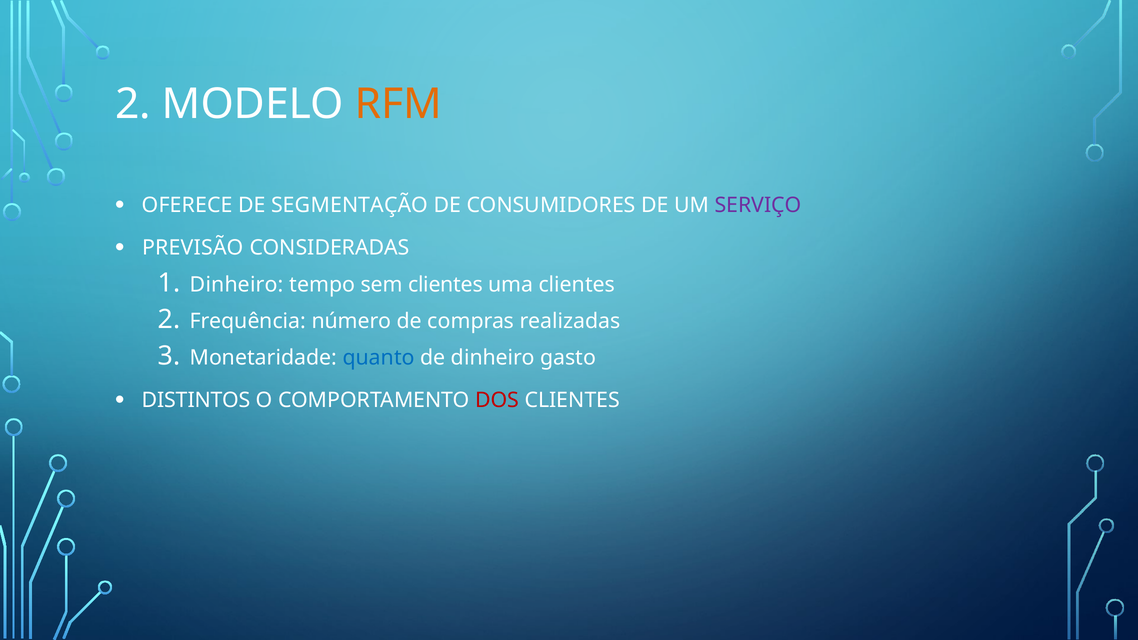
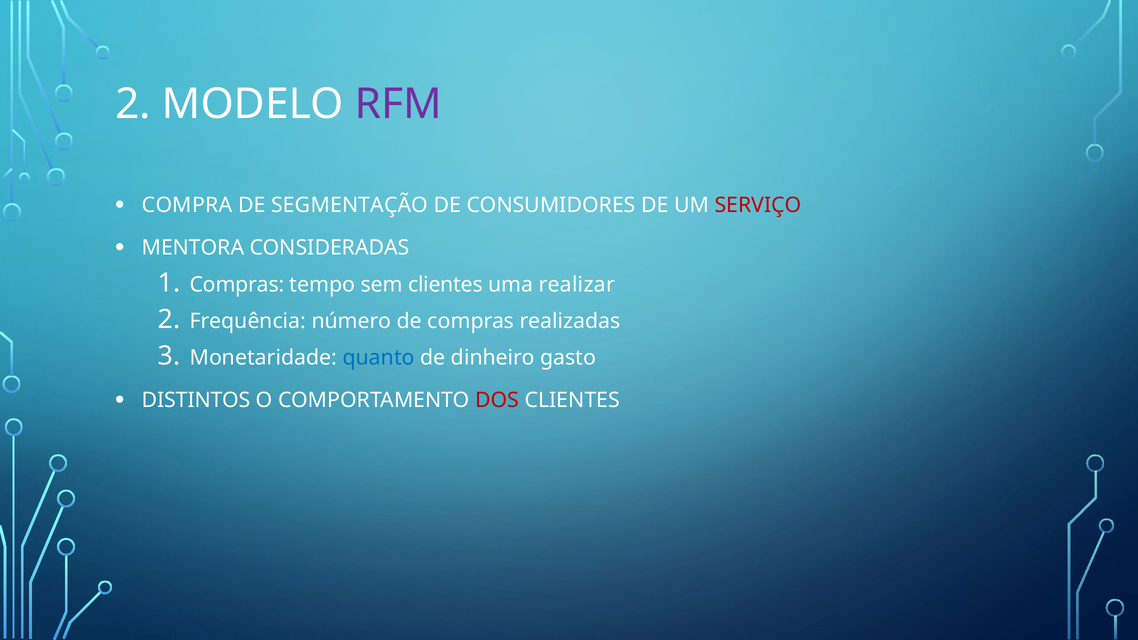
RFM colour: orange -> purple (398, 104)
OFERECE: OFERECE -> COMPRA (187, 205)
SERVIÇO colour: purple -> red (758, 205)
PREVISÃO: PREVISÃO -> MENTORA (193, 248)
Dinheiro: Dinheiro -> Compras (237, 285)
uma clientes: clientes -> realizar (577, 285)
